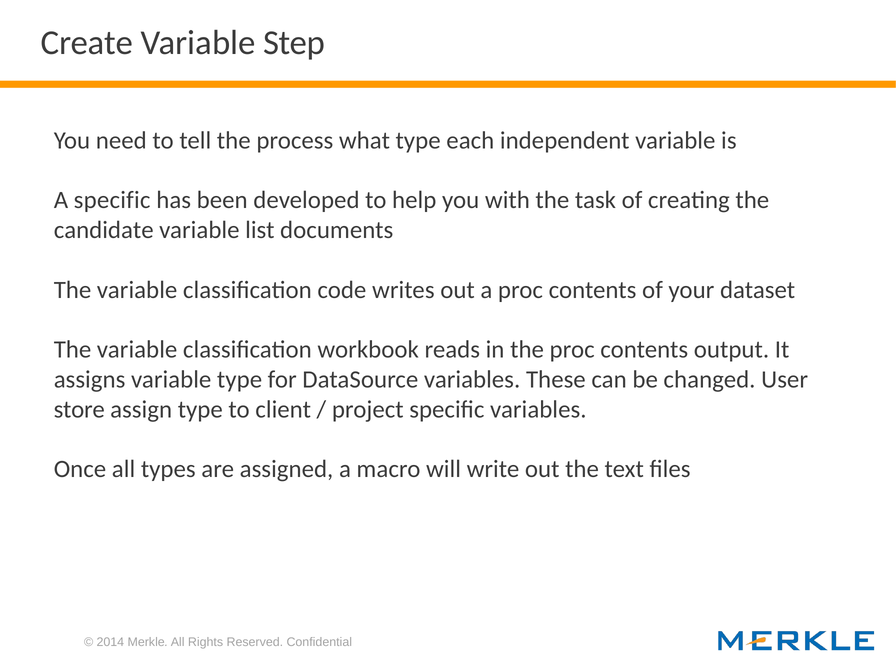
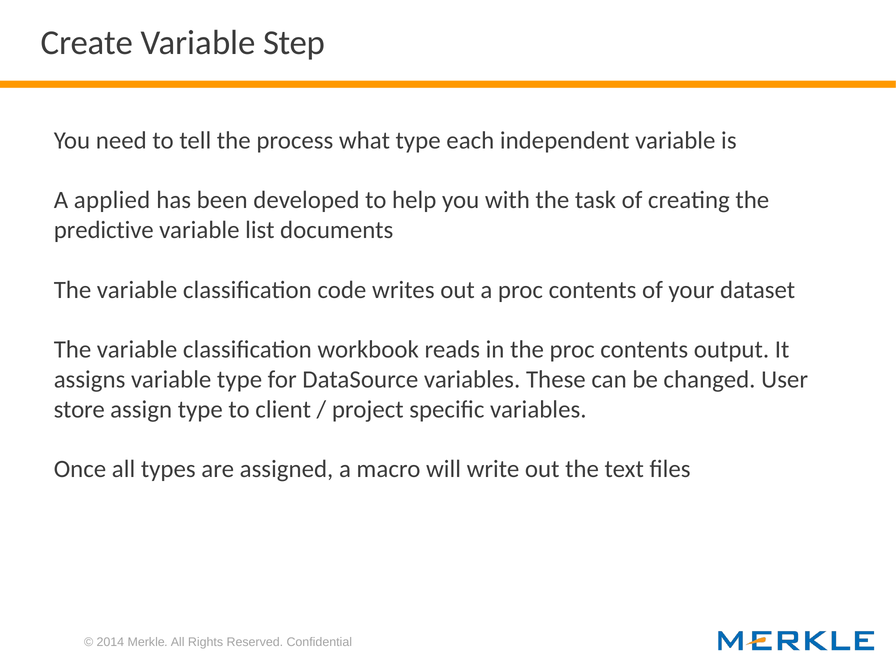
A specific: specific -> applied (112, 200)
candidate: candidate -> predictive (104, 230)
